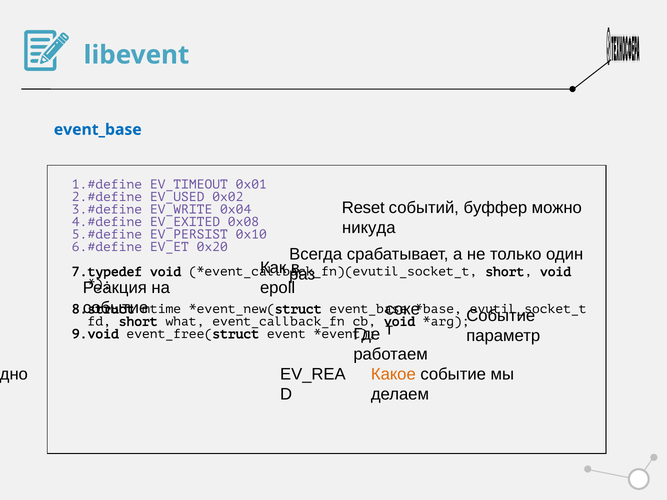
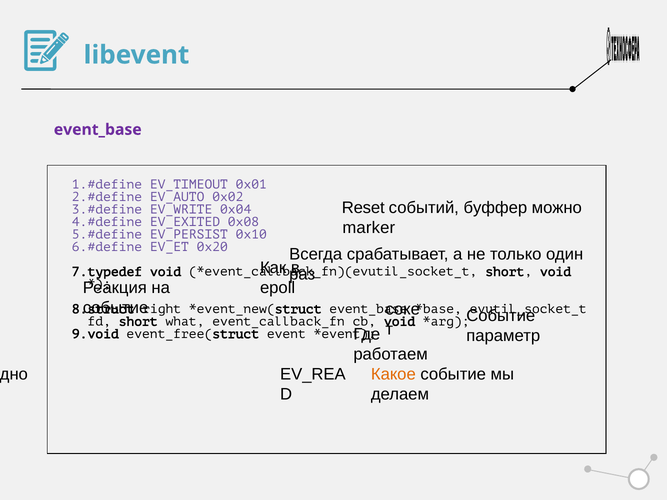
event_base colour: blue -> purple (98, 130)
EV_USED: EV_USED -> EV_AUTO (177, 197)
никуда: никуда -> marker (369, 228)
mtime: mtime -> right (162, 309)
